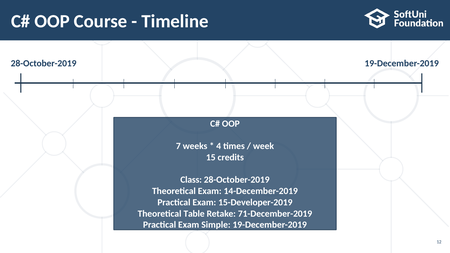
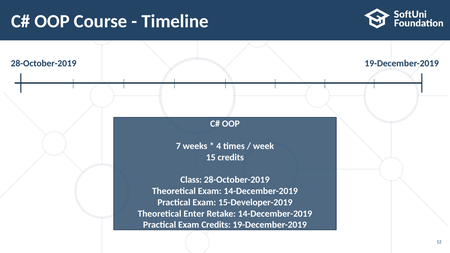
Table: Table -> Enter (194, 214)
Retake 71-December-2019: 71-December-2019 -> 14-December-2019 (275, 214)
Exam Simple: Simple -> Credits (216, 225)
